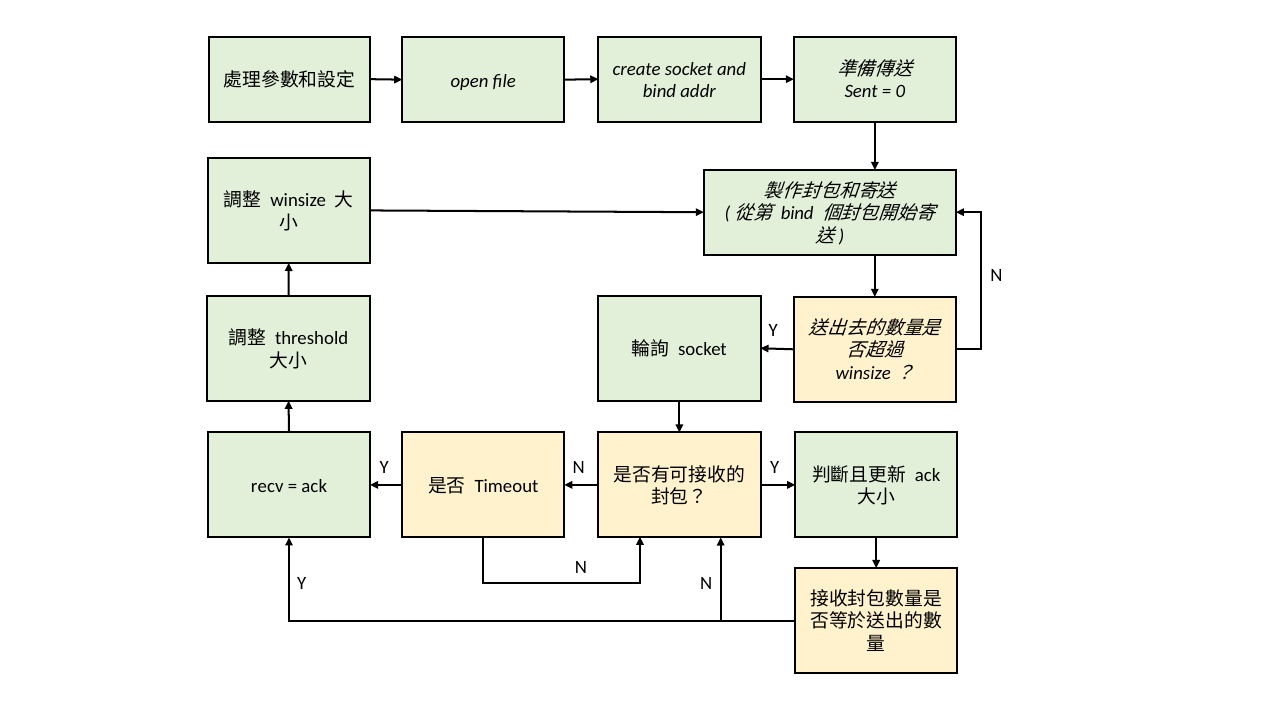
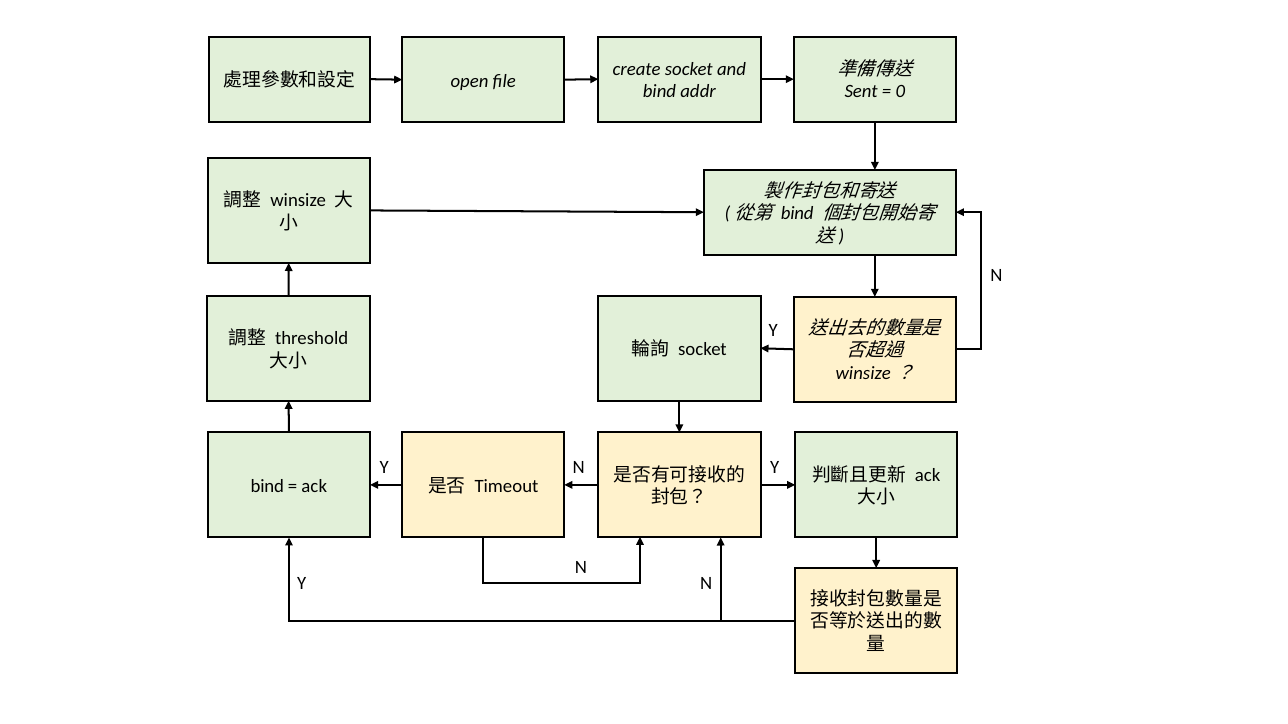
recv: recv -> bind (267, 487)
